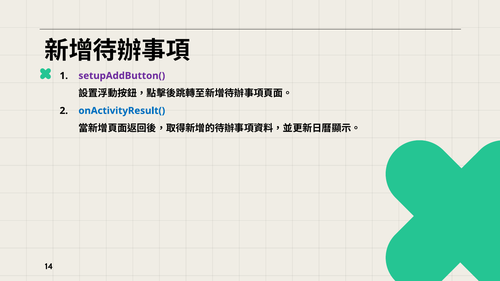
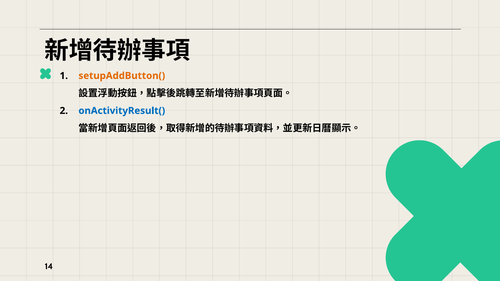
setupAddButton( colour: purple -> orange (122, 76)
